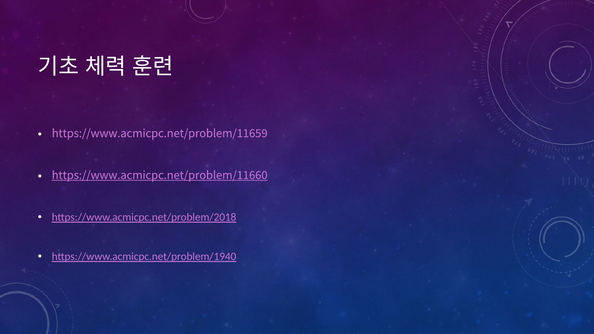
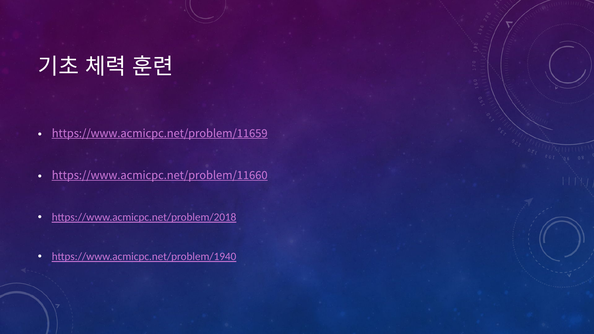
https://www.acmicpc.net/problem/11659 underline: none -> present (160, 134)
